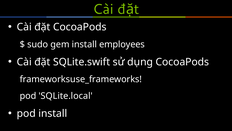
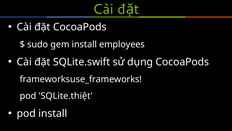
SQLite.local: SQLite.local -> SQLite.thiệt (66, 96)
